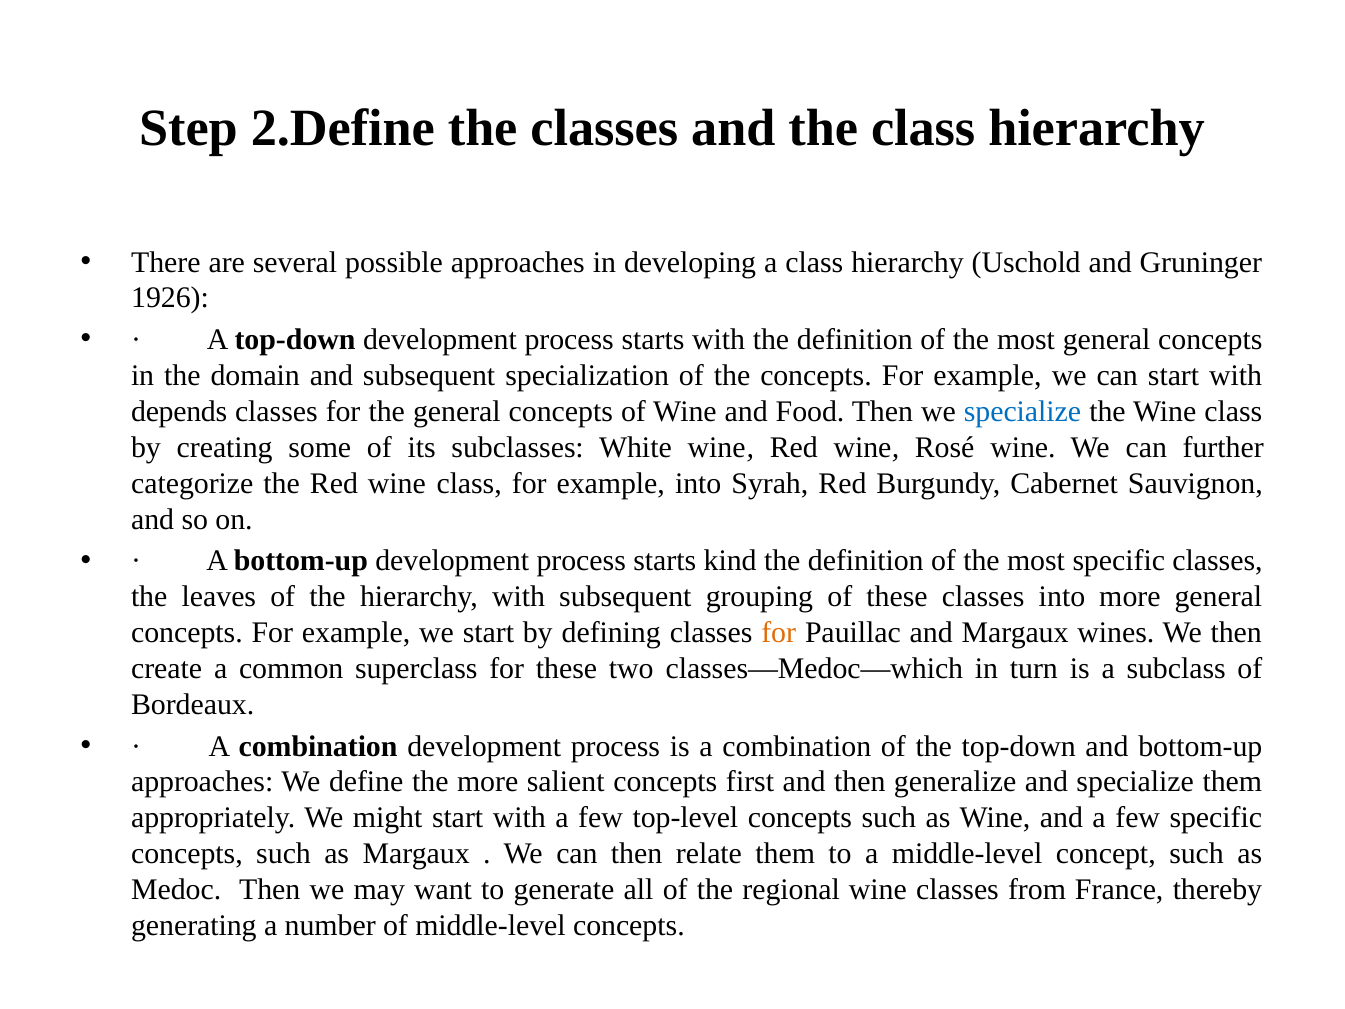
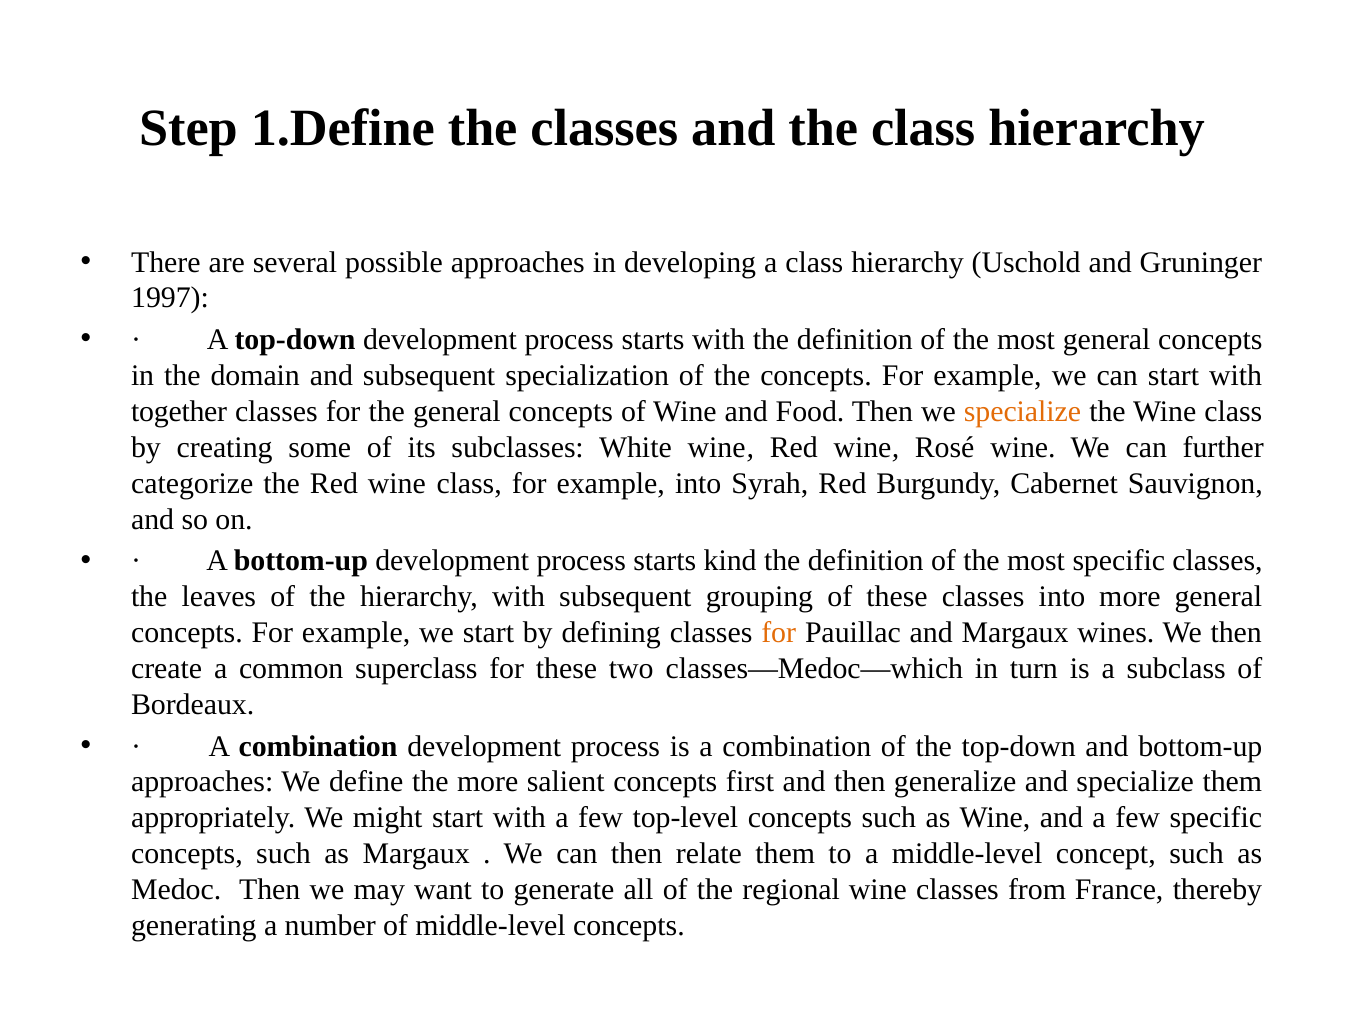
2.Define: 2.Define -> 1.Define (343, 128)
1926: 1926 -> 1997 (170, 298)
depends: depends -> together (179, 411)
specialize colour: blue -> orange (1022, 411)
